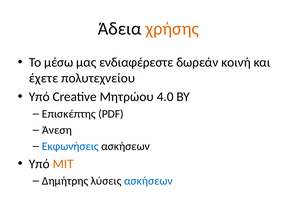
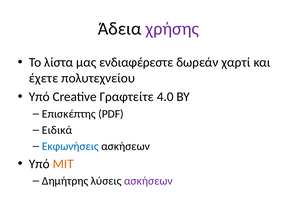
χρήσης colour: orange -> purple (172, 29)
μέσω: μέσω -> λίστα (59, 62)
κοινή: κοινή -> χαρτί (236, 62)
Μητρώου: Μητρώου -> Γραφτείτε (127, 97)
Άνεση: Άνεση -> Ειδικά (57, 130)
ασκήσεων colour: blue -> purple (148, 181)
